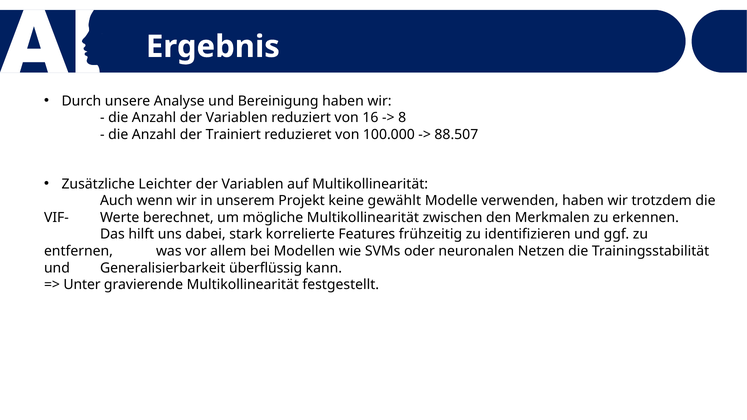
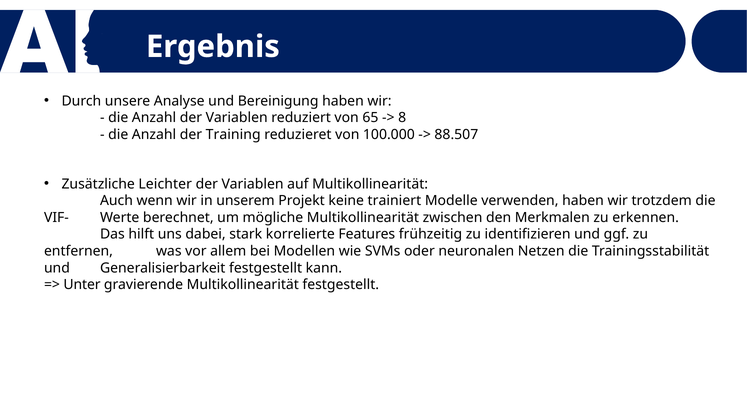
16: 16 -> 65 (370, 118)
Trainiert: Trainiert -> Training (233, 135)
gewählt: gewählt -> trainiert (394, 201)
Generalisierbarkeit überflüssig: überflüssig -> festgestellt (266, 268)
